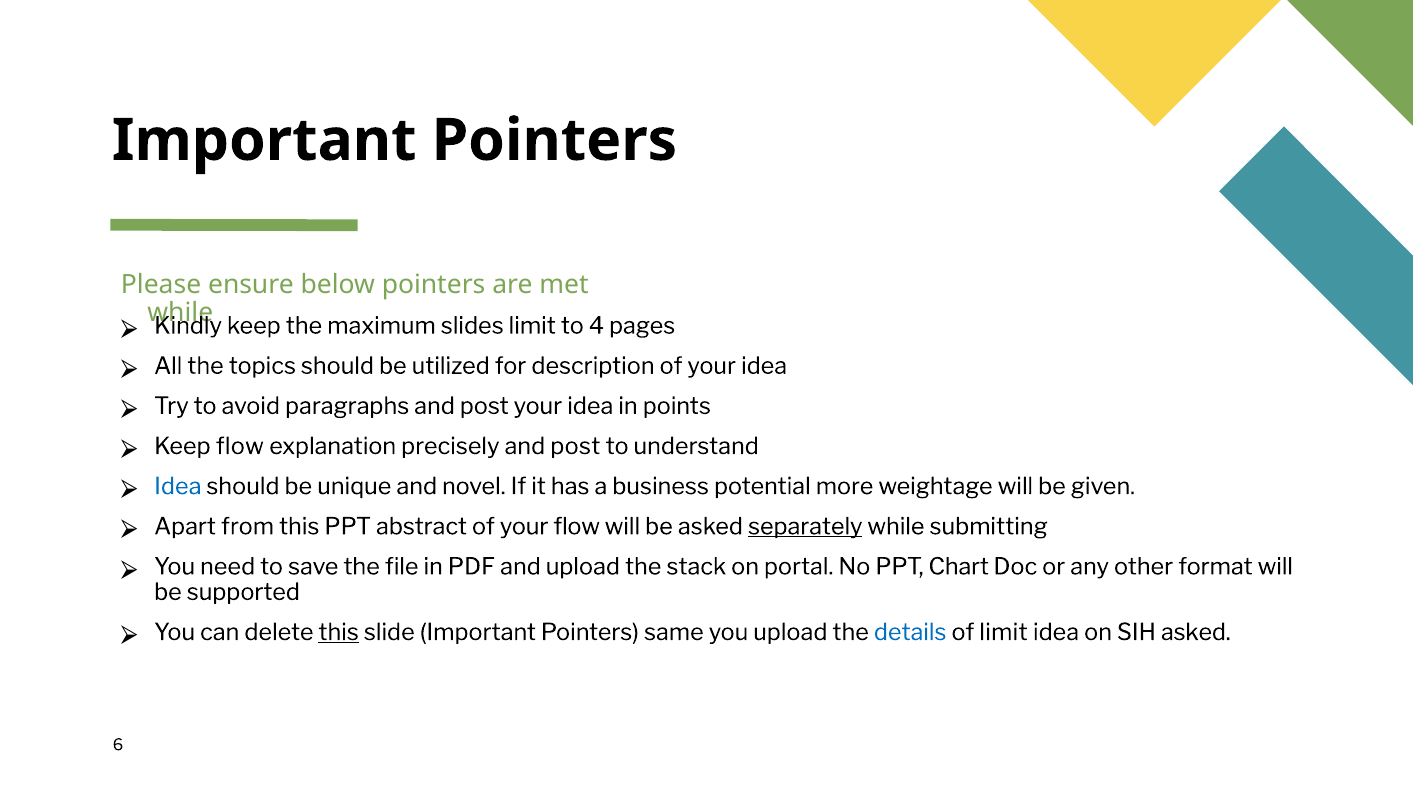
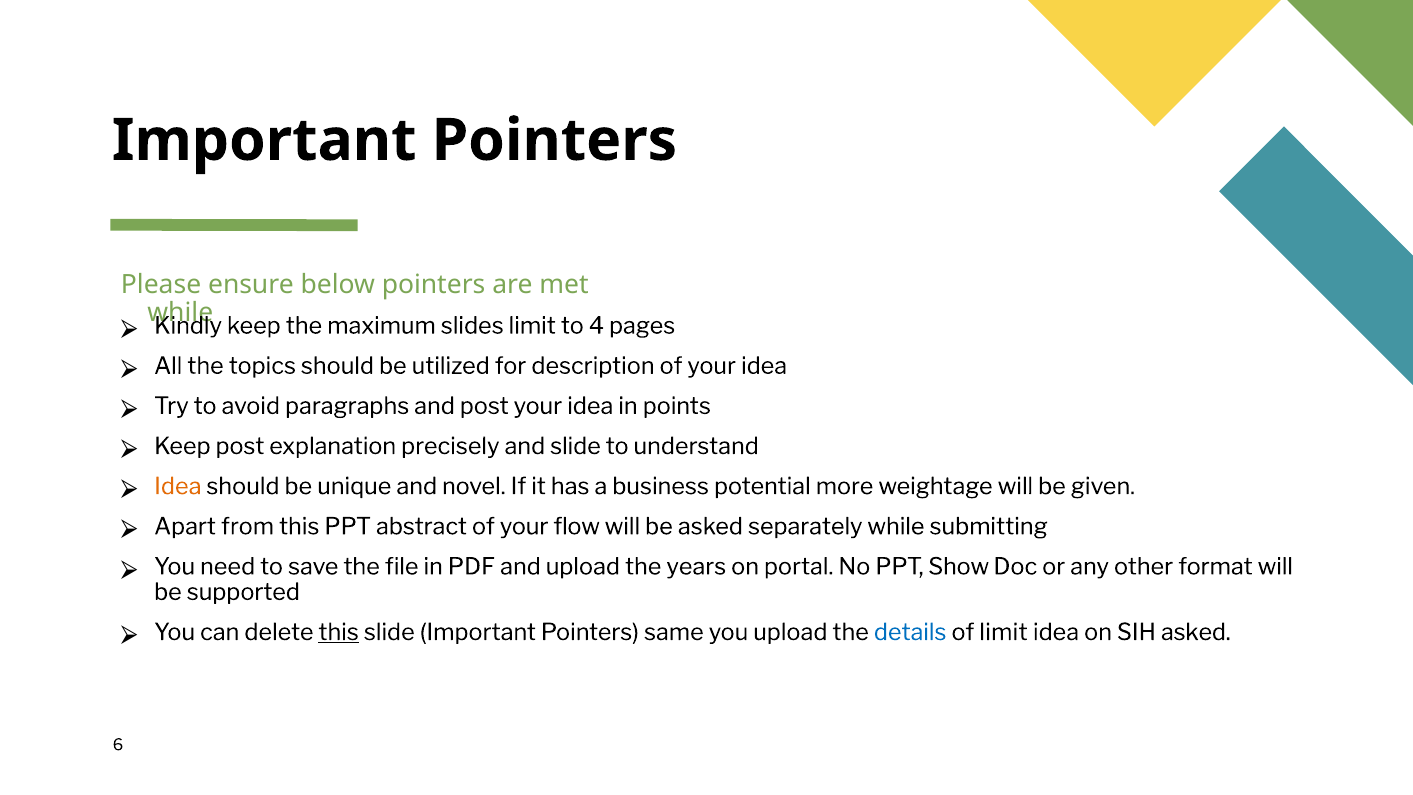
Keep flow: flow -> post (240, 446)
precisely and post: post -> slide (575, 446)
Idea colour: blue -> orange (178, 486)
separately underline: present -> none (805, 526)
stack: stack -> years (696, 567)
Chart: Chart -> Show (959, 567)
